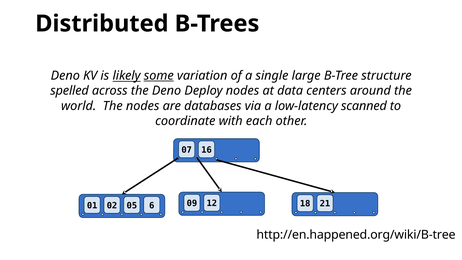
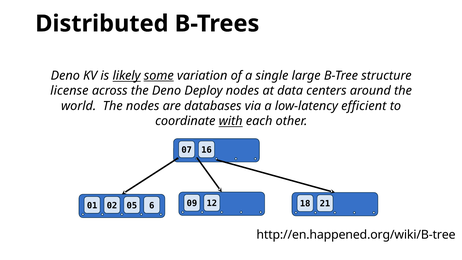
spelled: spelled -> license (69, 91)
scanned: scanned -> efficient (364, 106)
with underline: none -> present (231, 121)
